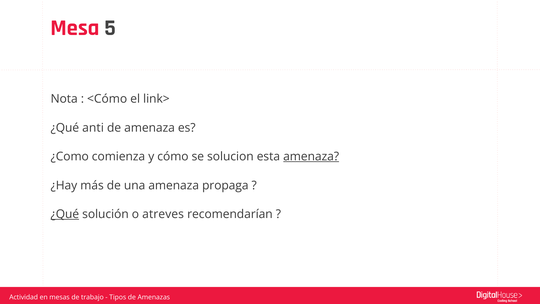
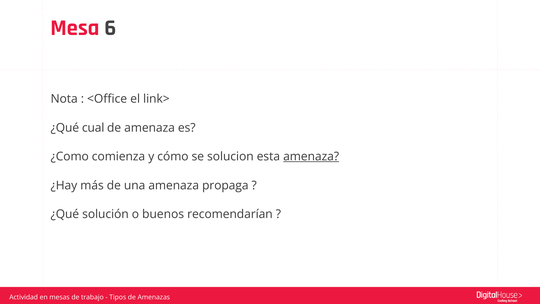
5: 5 -> 6 (110, 28)
<Cómo: <Cómo -> <Office (107, 99)
anti: anti -> cual (93, 128)
¿Qué underline: present -> none (65, 214)
atreves: atreves -> buenos (163, 214)
